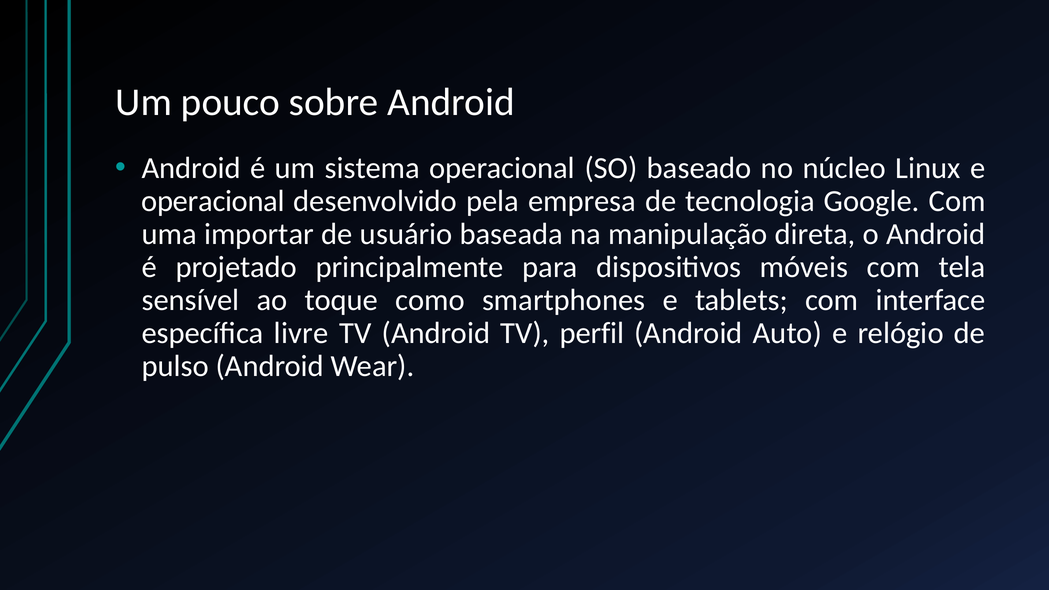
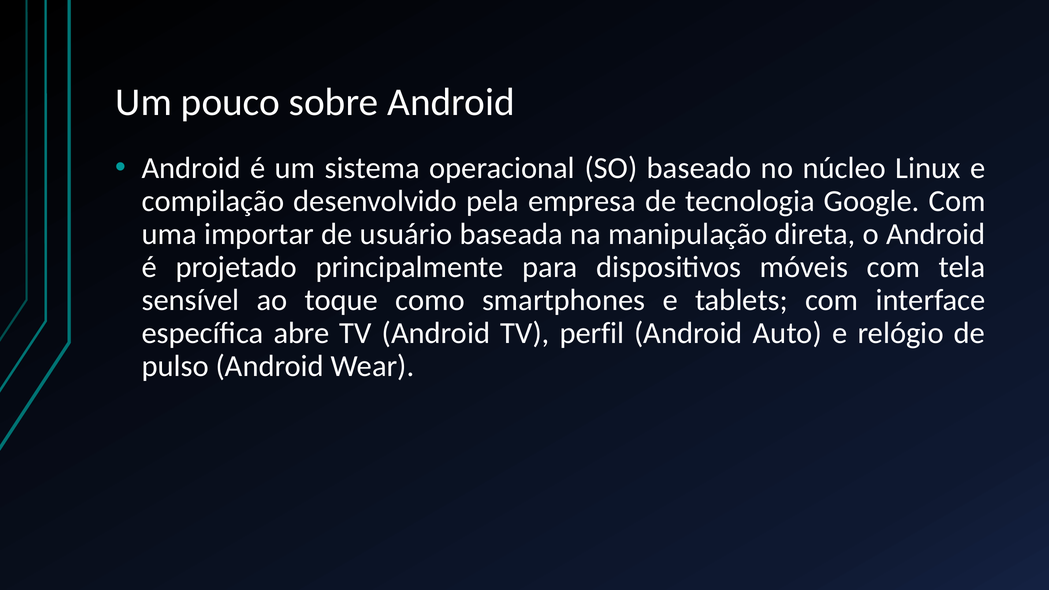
operacional: operacional -> compilação (213, 201)
livre: livre -> abre (301, 333)
